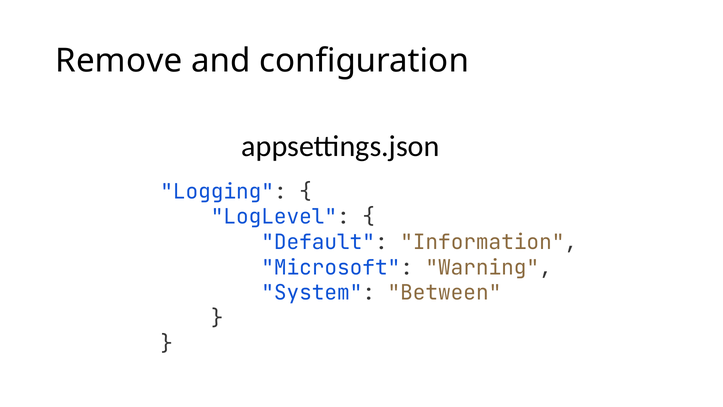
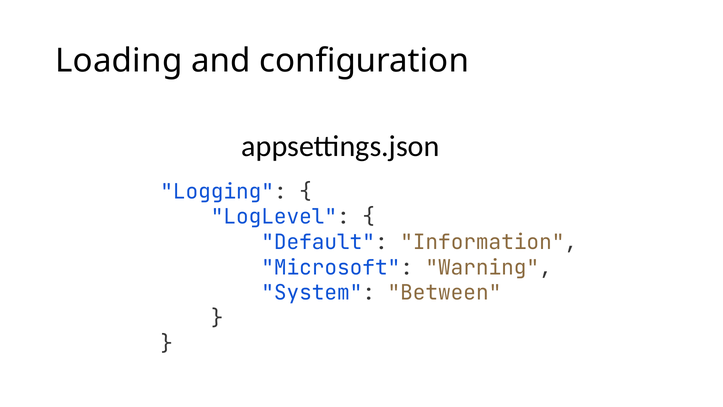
Remove: Remove -> Loading (119, 61)
